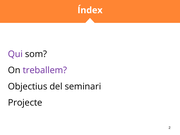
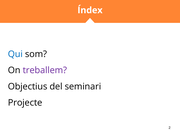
Qui colour: purple -> blue (15, 54)
